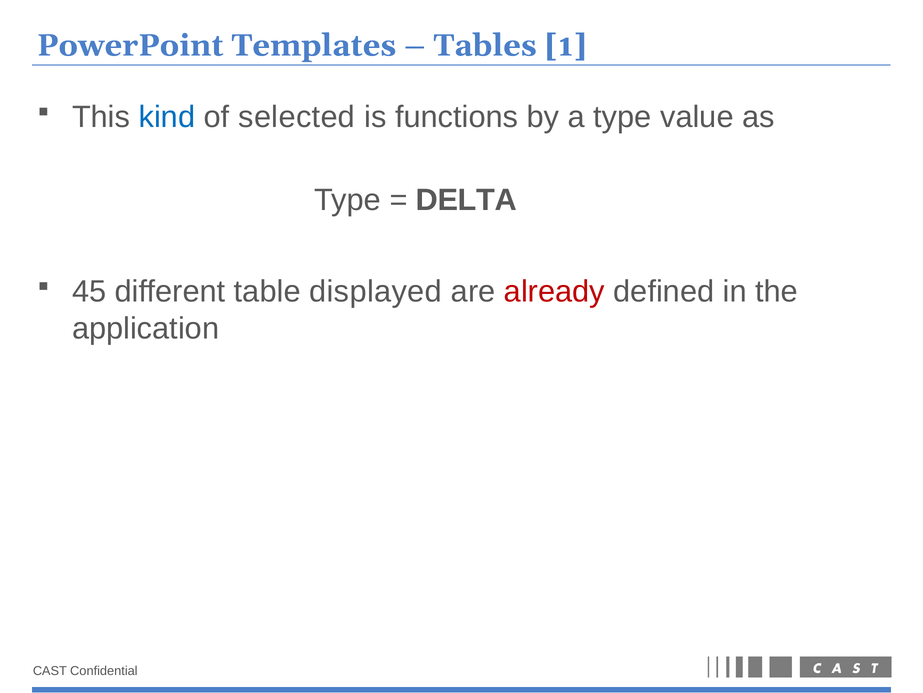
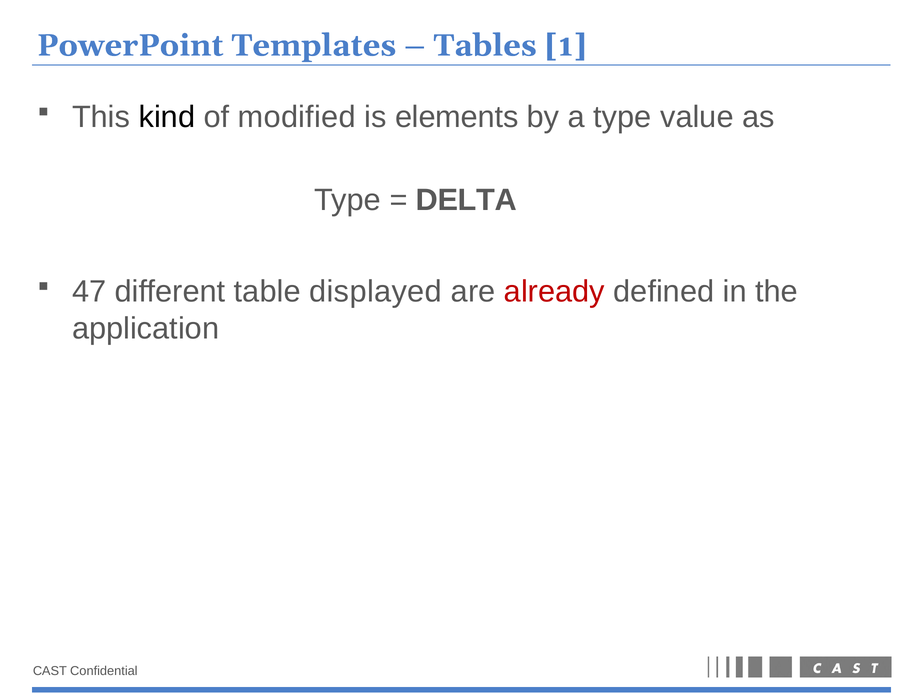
kind colour: blue -> black (167, 117)
selected: selected -> modified (297, 117)
functions: functions -> elements (457, 117)
45: 45 -> 47 (89, 291)
